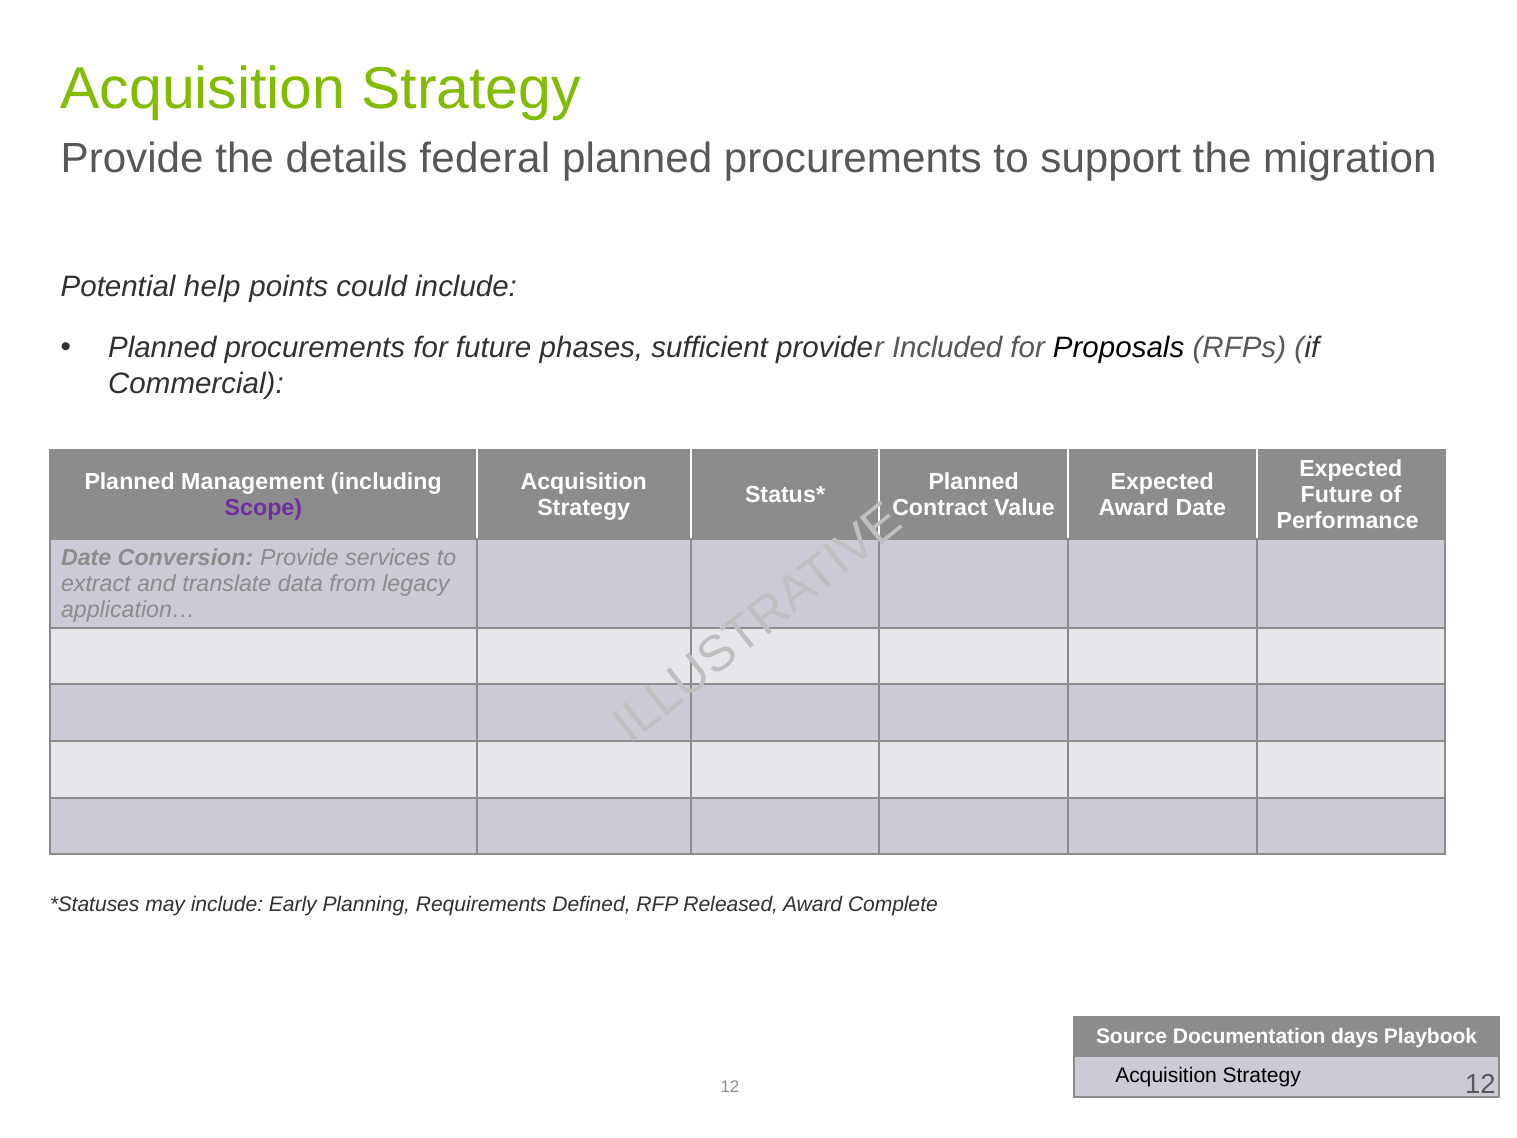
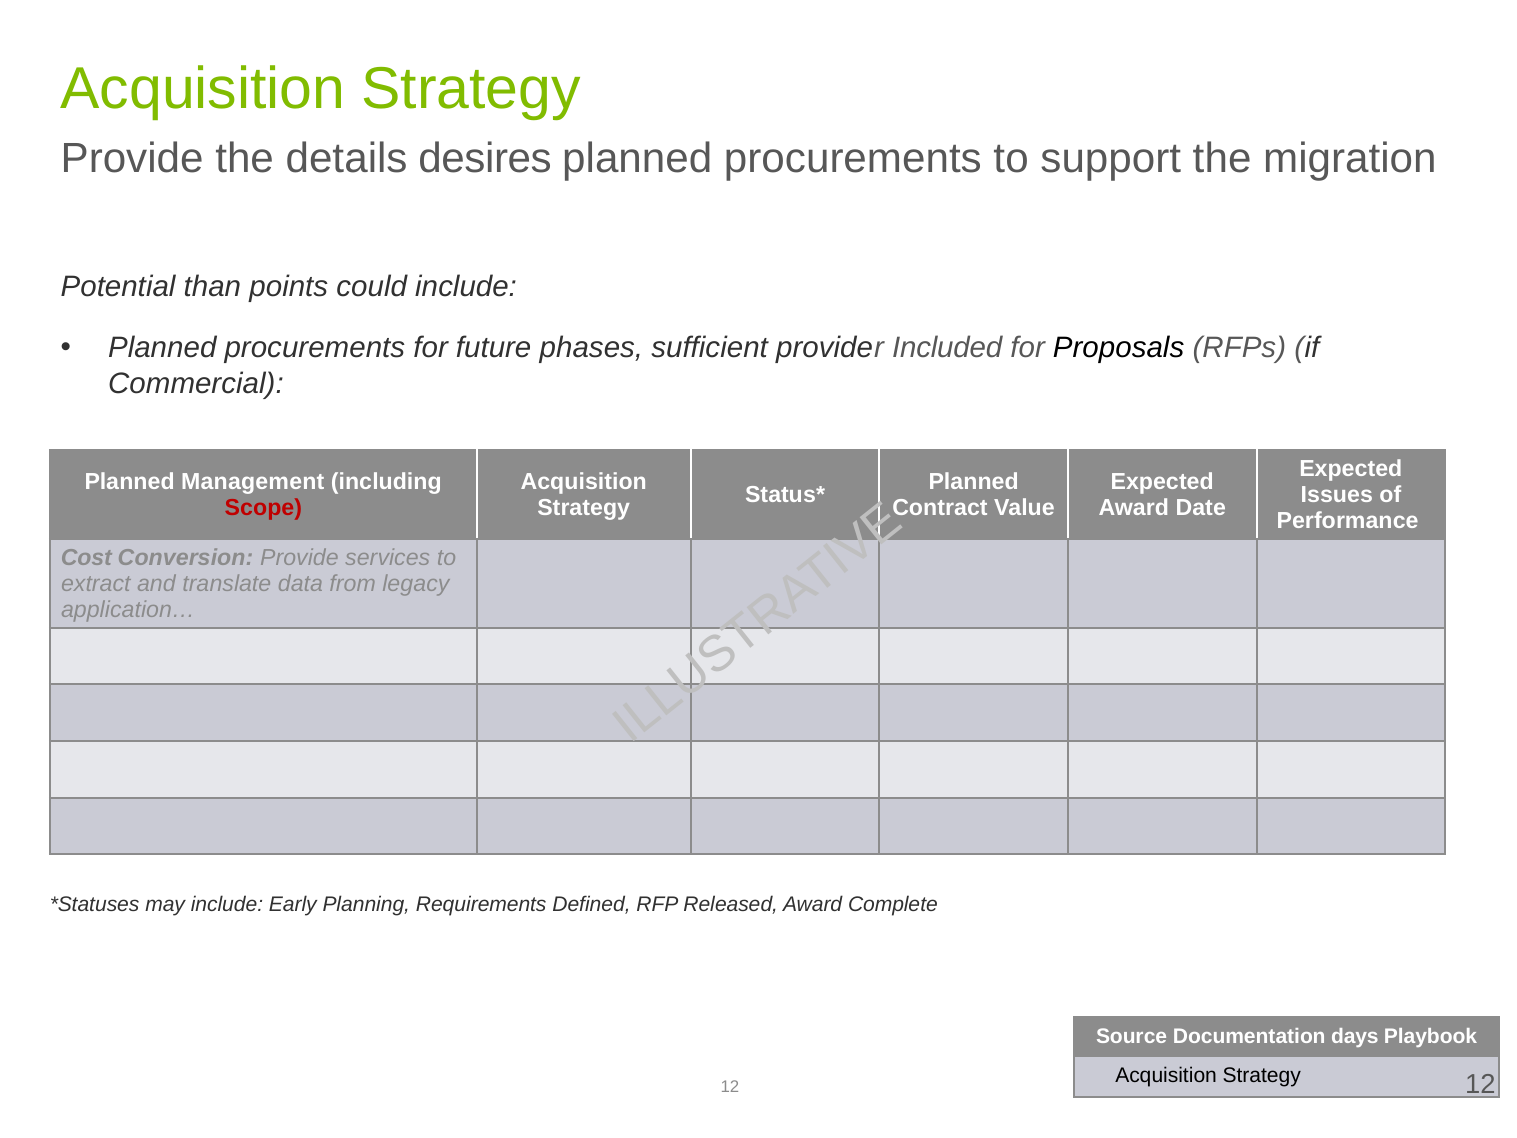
federal: federal -> desires (485, 158)
help: help -> than (212, 287)
Future: Future -> Issues (1337, 495)
Scope colour: purple -> red (263, 508)
Date: Date -> Cost (86, 558)
